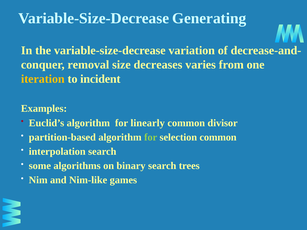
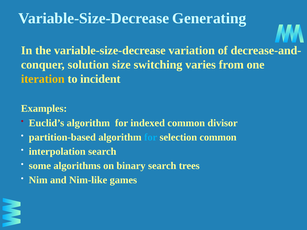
removal: removal -> solution (88, 65)
decreases: decreases -> switching (158, 65)
linearly: linearly -> indexed (148, 123)
for colour: light green -> light blue (151, 137)
